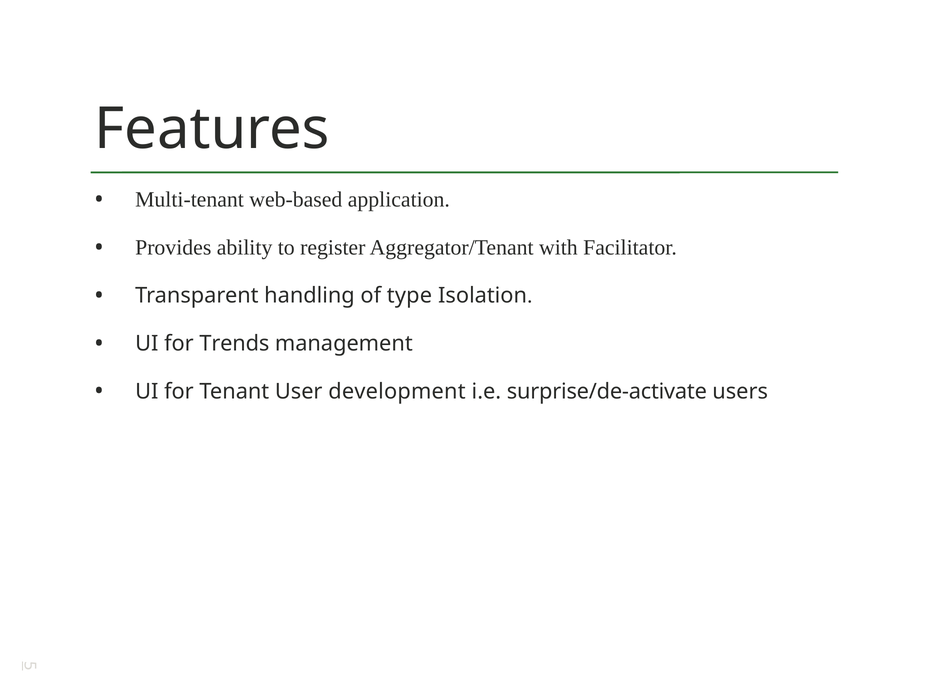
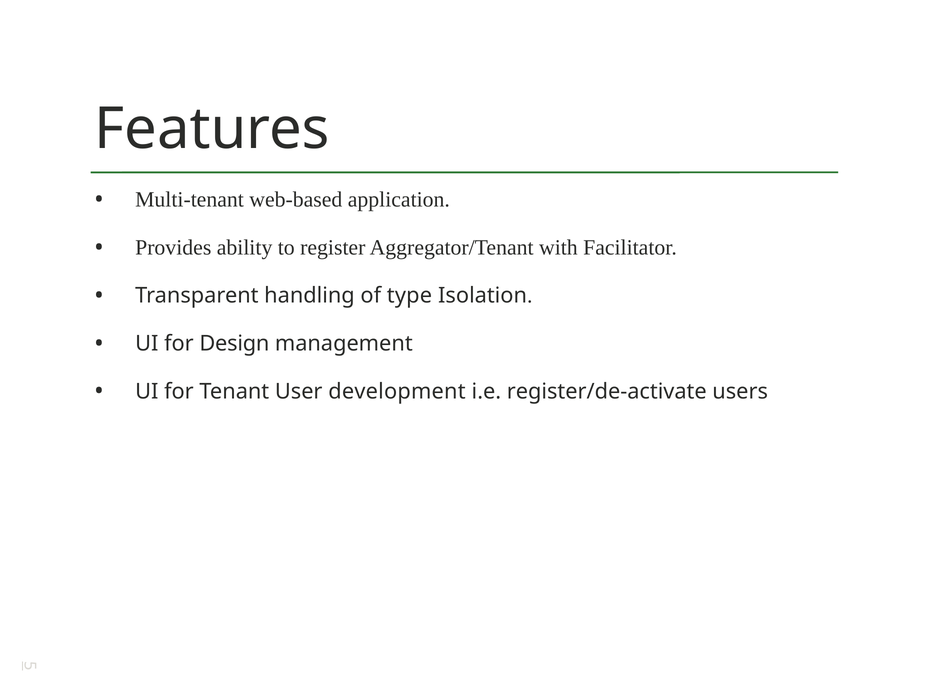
Trends: Trends -> Design (234, 343)
surprise/de-activate: surprise/de-activate -> register/de-activate (607, 391)
